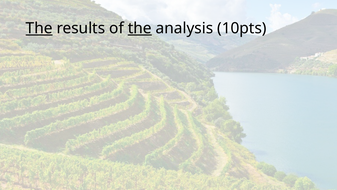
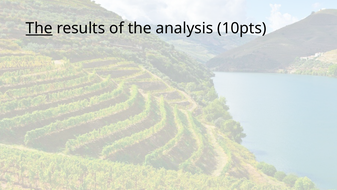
the underline: present -> none (140, 28)
